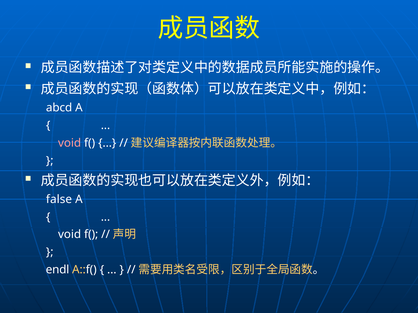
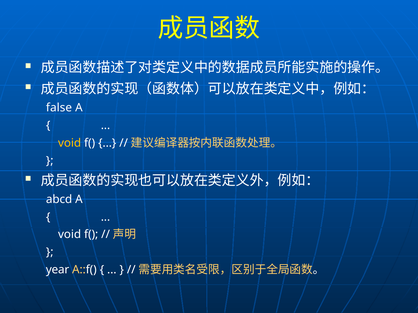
abcd: abcd -> false (59, 108)
void colour: pink -> yellow (70, 143)
false: false -> abcd (59, 200)
endl: endl -> year (58, 270)
